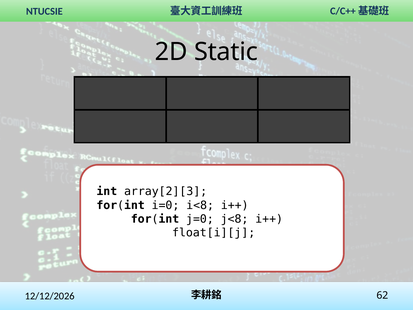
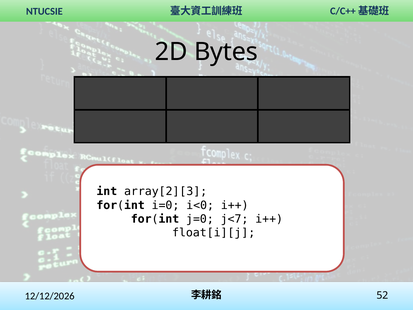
Static: Static -> Bytes (226, 52)
i<8: i<8 -> i<0 (200, 205)
j<8: j<8 -> j<7 (235, 219)
62: 62 -> 52 (382, 295)
